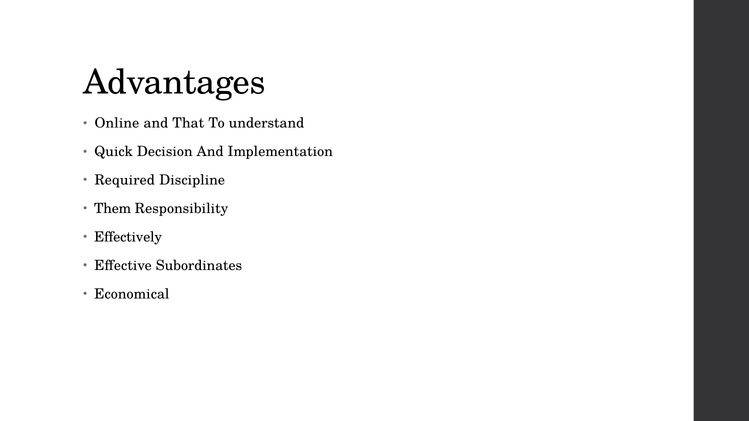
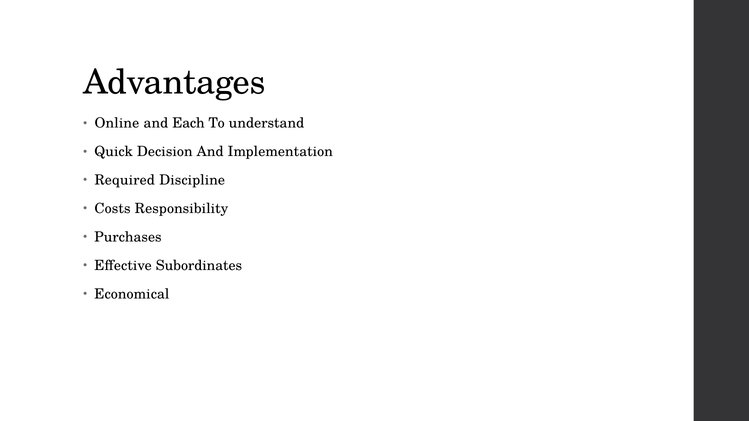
That: That -> Each (188, 123)
Them: Them -> Costs (112, 209)
Effectively: Effectively -> Purchases (128, 237)
